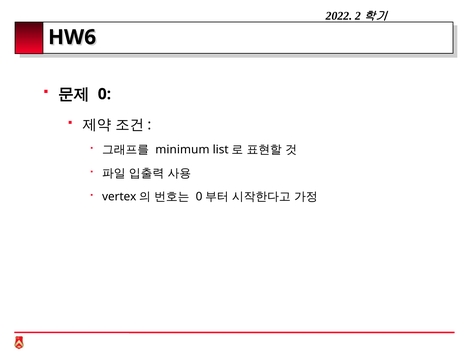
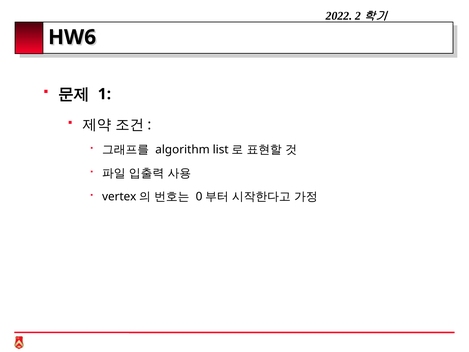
0: 0 -> 1 (104, 94)
minimum: minimum -> algorithm (182, 150)
